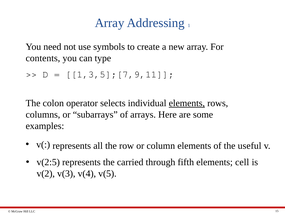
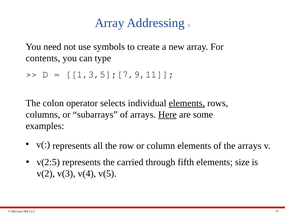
Here underline: none -> present (167, 114)
the useful: useful -> arrays (250, 146)
cell: cell -> size (242, 162)
